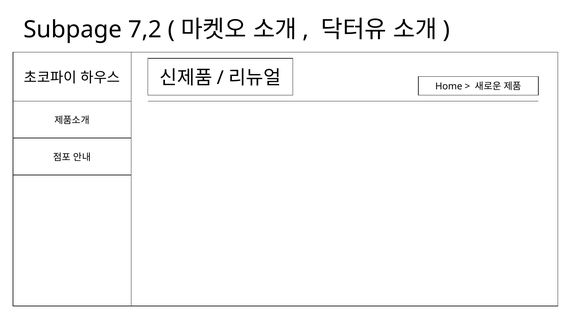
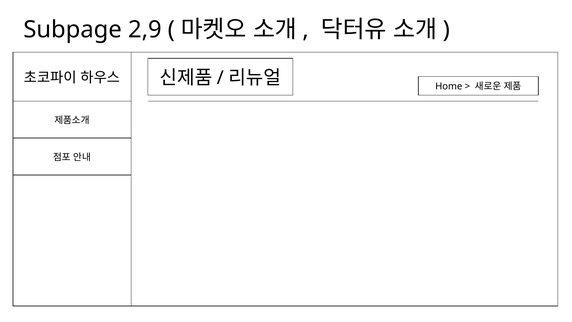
7,2: 7,2 -> 2,9 (145, 30)
